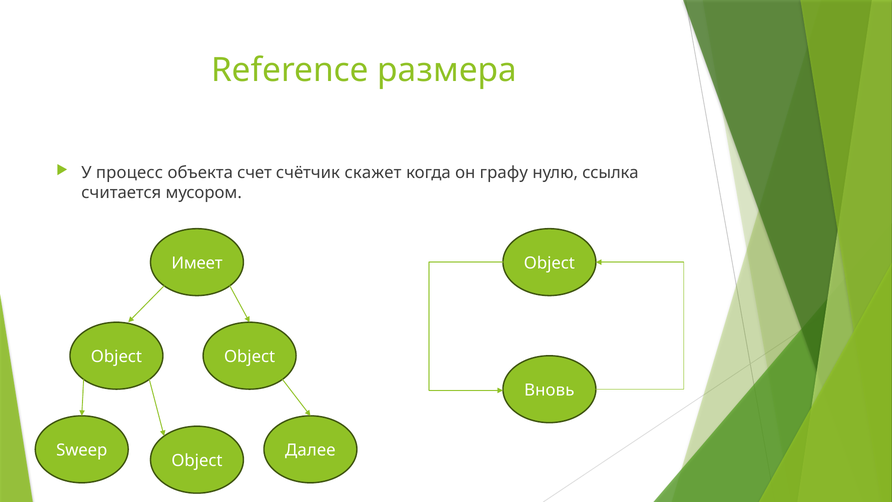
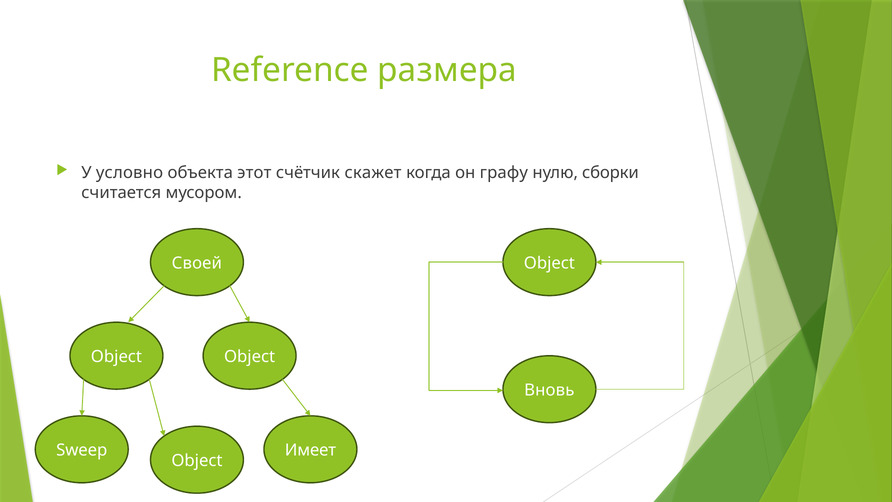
процесс: процесс -> условно (130, 173)
счет: счет -> этот (254, 173)
ссылка: ссылка -> сборки (610, 173)
Имеет: Имеет -> Своей (197, 263)
Далее: Далее -> Имеет (310, 450)
